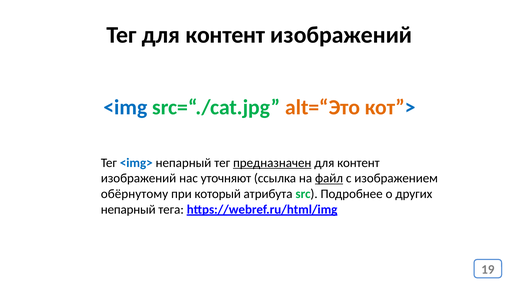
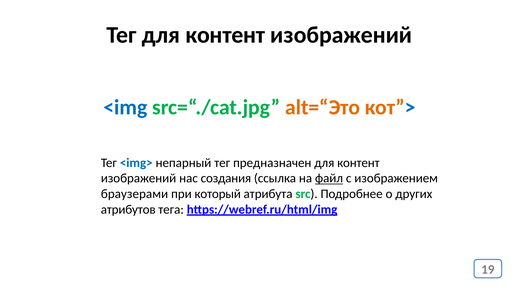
предназначен underline: present -> none (272, 163)
уточняют: уточняют -> создания (226, 178)
обёрнутому: обёрнутому -> браузерами (135, 194)
непарный: непарный -> атрибутов (128, 209)
